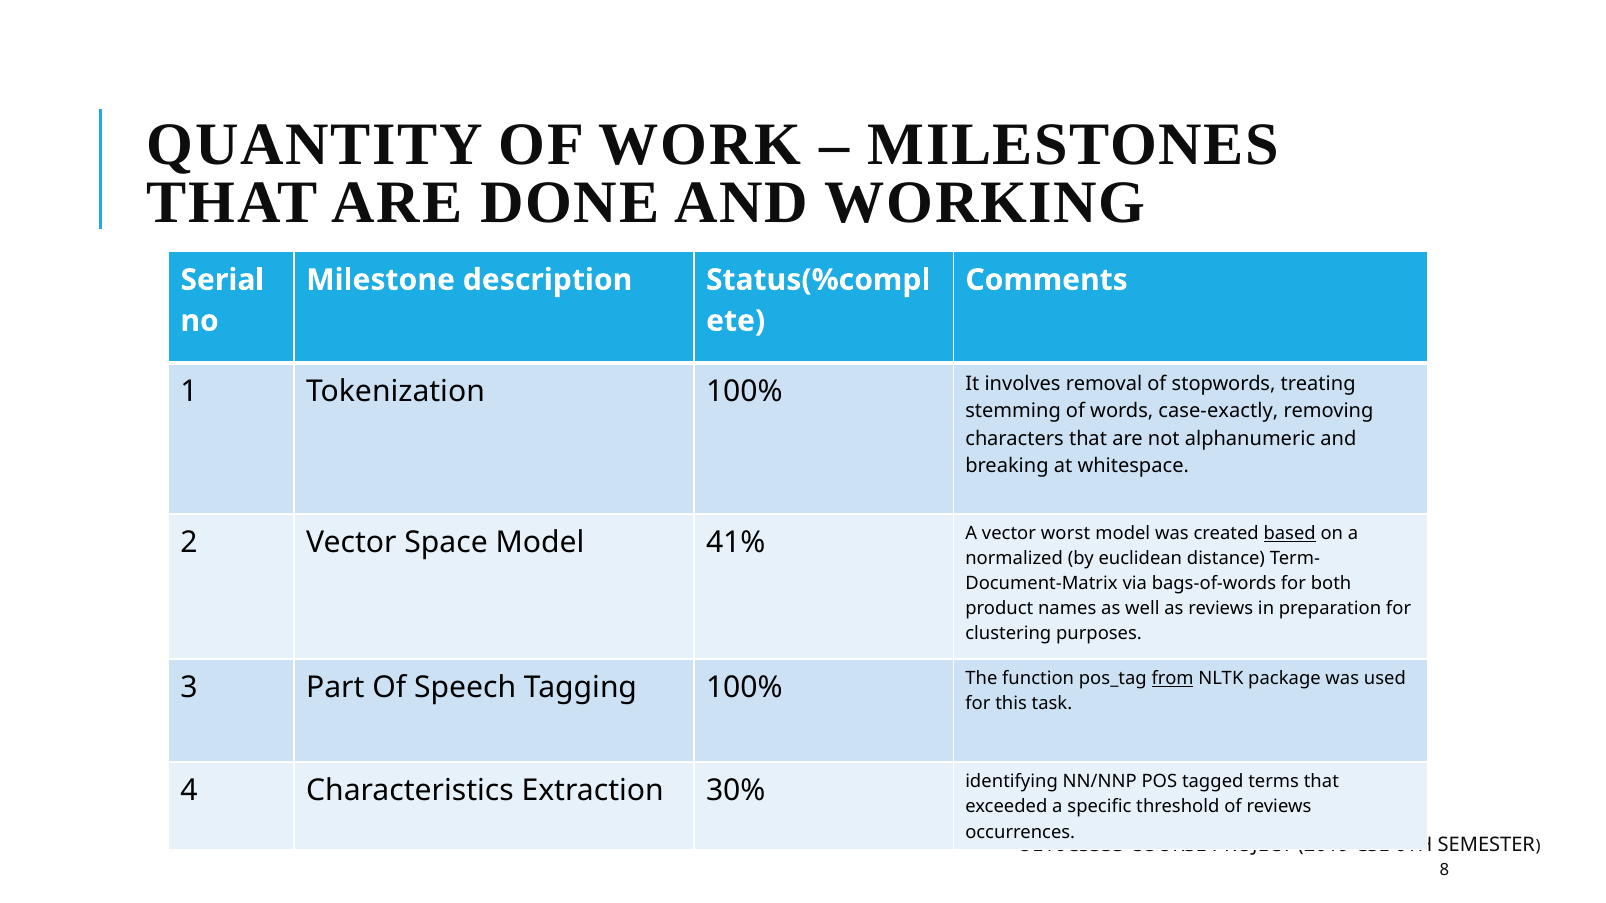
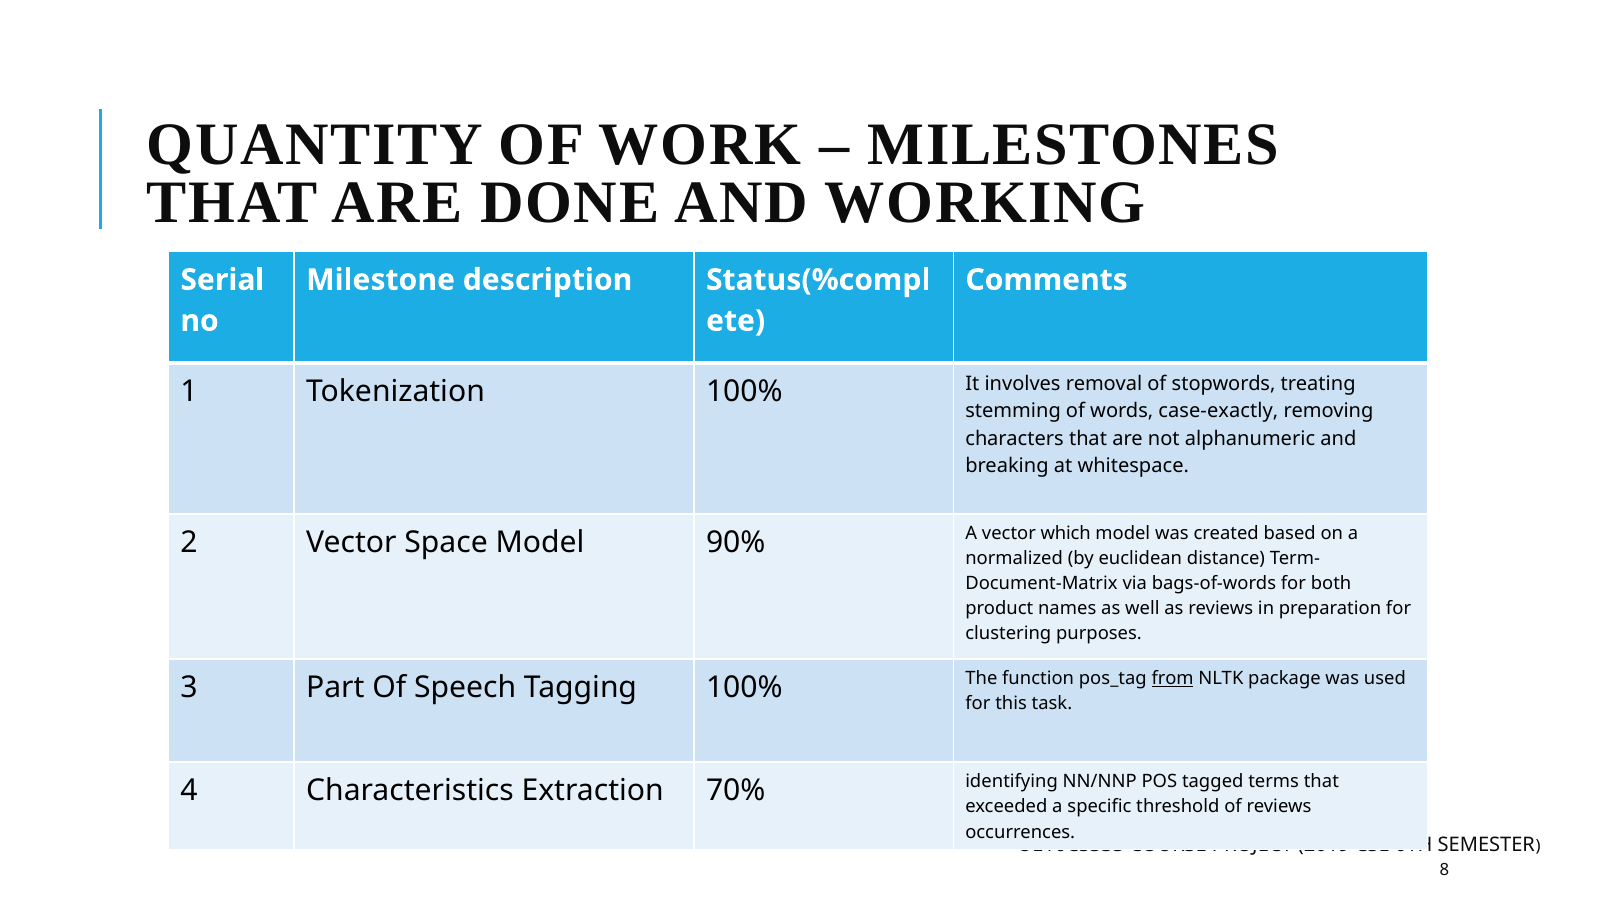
41%: 41% -> 90% (736, 542)
worst: worst -> which (1066, 534)
based underline: present -> none (1290, 534)
30%: 30% -> 70% (736, 791)
